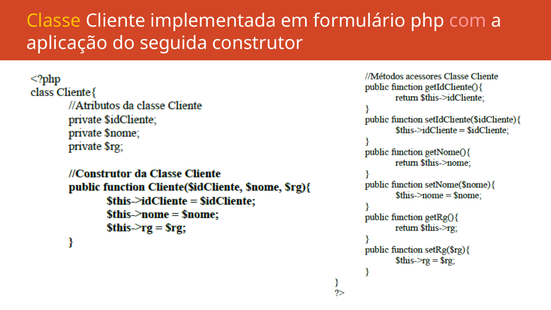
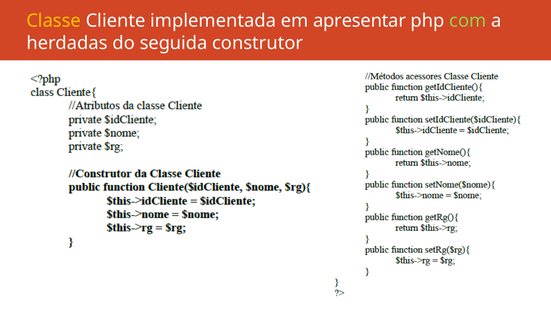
formulário: formulário -> apresentar (360, 21)
com colour: pink -> light green (468, 21)
aplicação: aplicação -> herdadas (67, 43)
